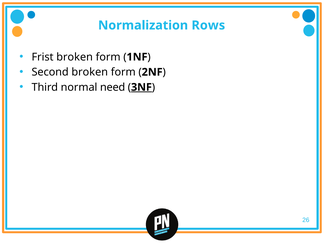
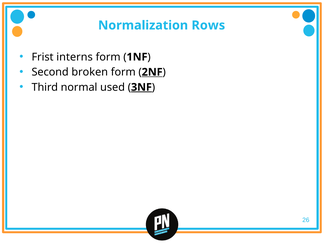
Frist broken: broken -> interns (75, 57)
2NF underline: none -> present (152, 72)
need: need -> used (113, 87)
